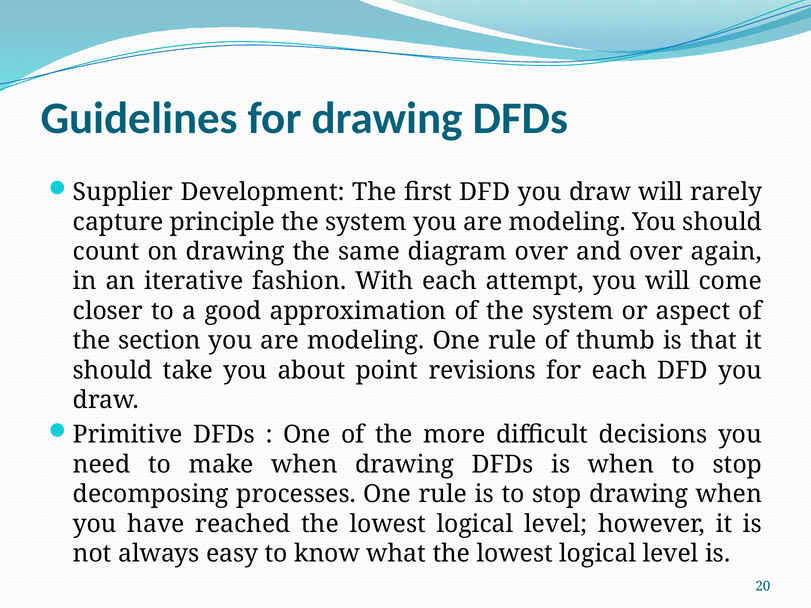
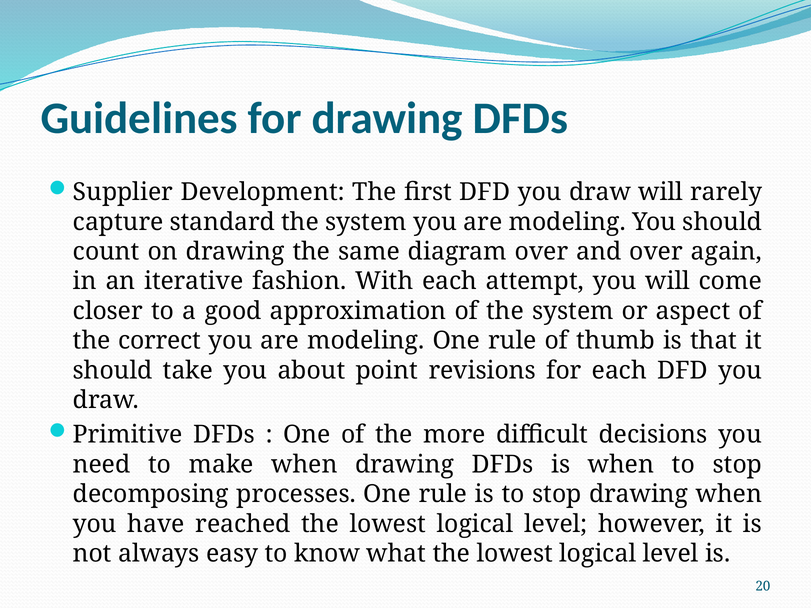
principle: principle -> standard (222, 222)
section: section -> correct (160, 341)
